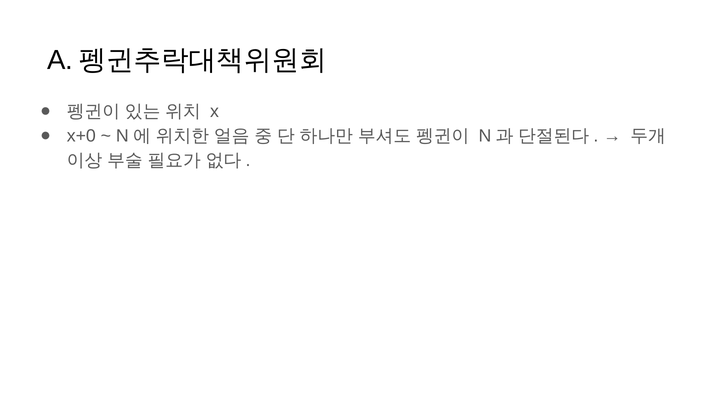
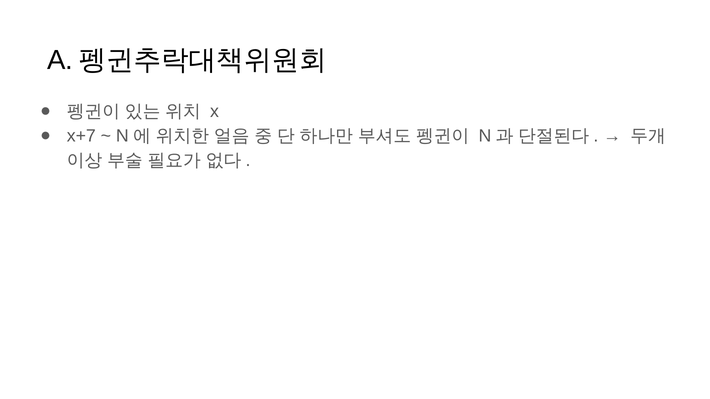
x+0: x+0 -> x+7 (81, 136)
